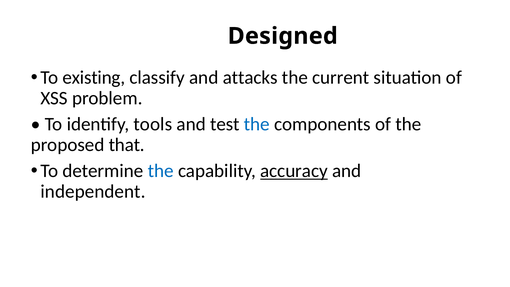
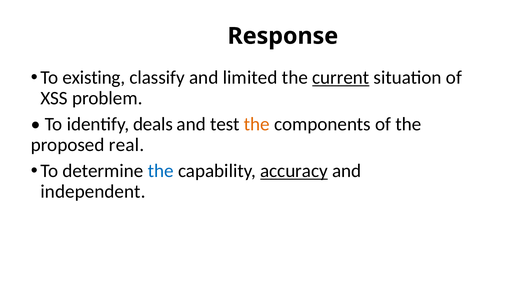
Designed: Designed -> Response (283, 36)
attacks: attacks -> limited (250, 78)
current underline: none -> present (341, 78)
tools: tools -> deals (153, 124)
the colour: blue -> orange (257, 124)
that: that -> real (127, 145)
